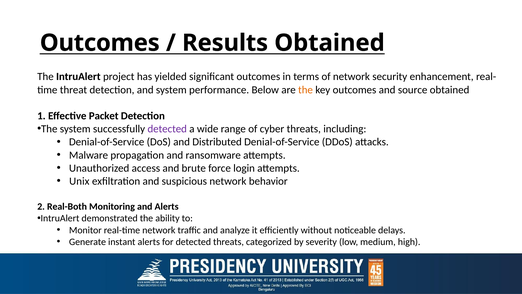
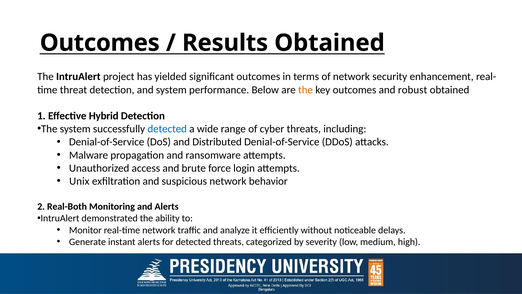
source: source -> robust (413, 90)
Packet: Packet -> Hybrid (104, 116)
detected colour: purple -> blue (167, 129)
